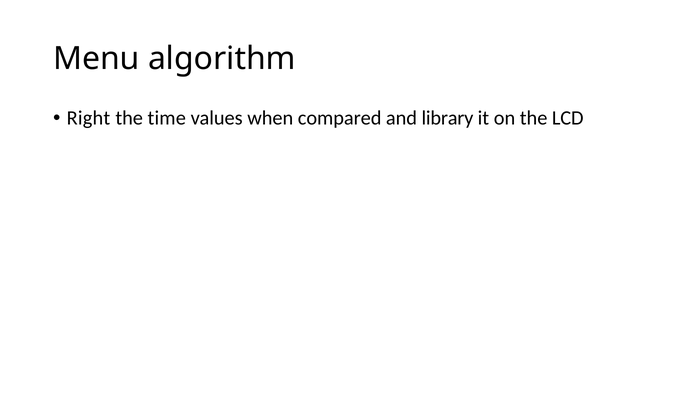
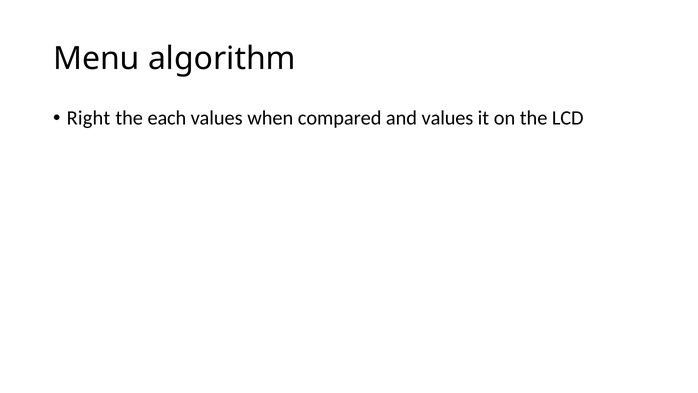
time: time -> each (167, 118)
and library: library -> values (447, 118)
